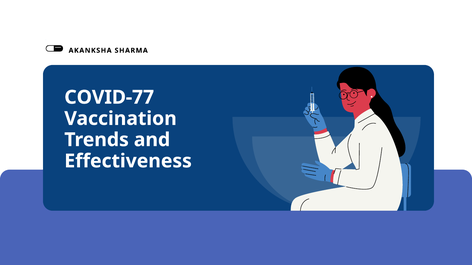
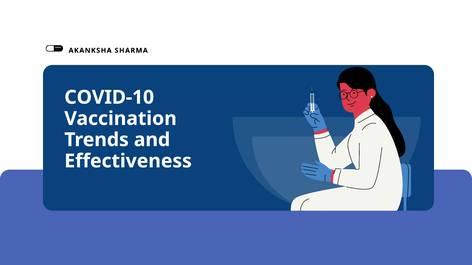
COVID-77: COVID-77 -> COVID-10 (109, 98)
